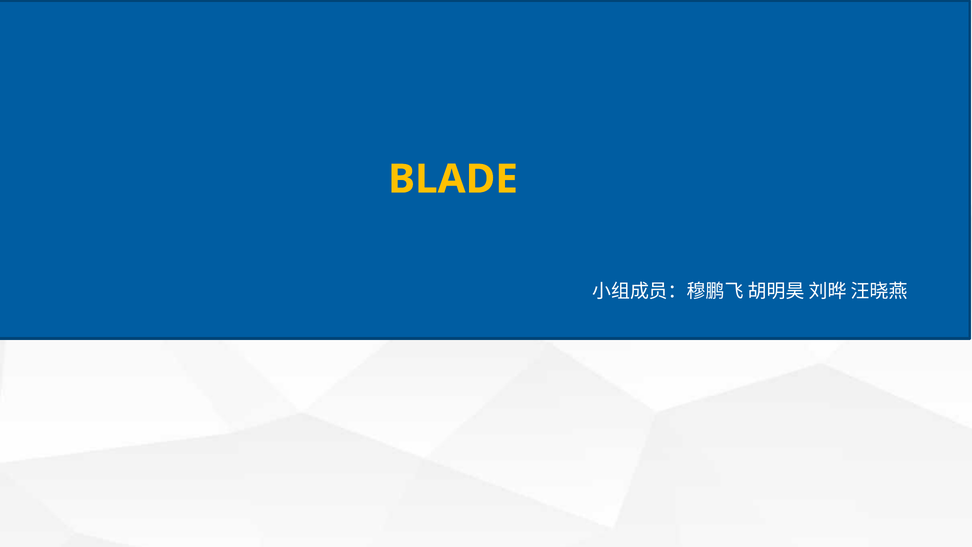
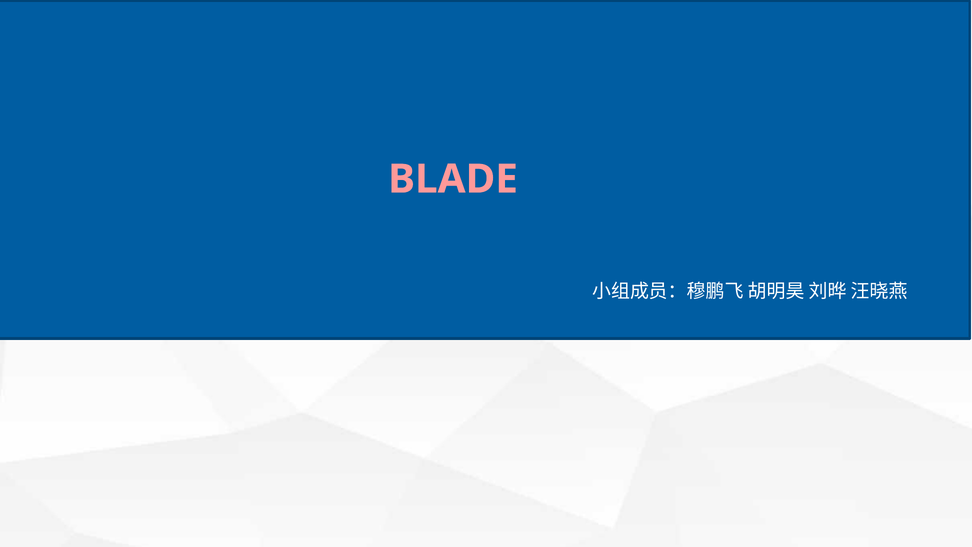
BLADE colour: yellow -> pink (453, 179)
